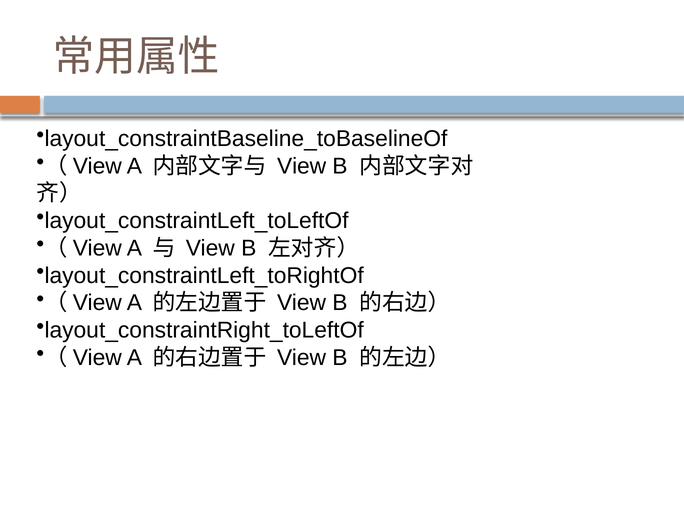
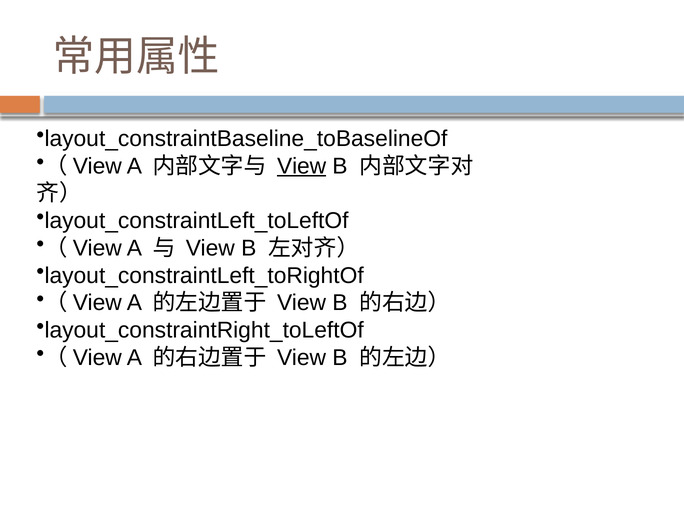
View underline: none -> present (302, 166)
